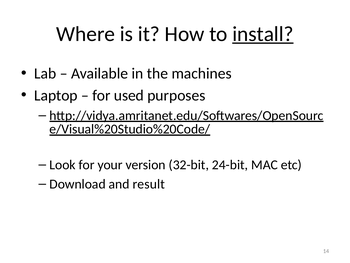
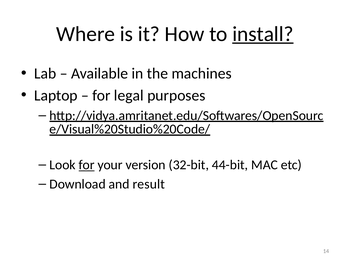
used: used -> legal (129, 95)
for underline: none -> present (87, 165)
24-bit: 24-bit -> 44-bit (230, 165)
